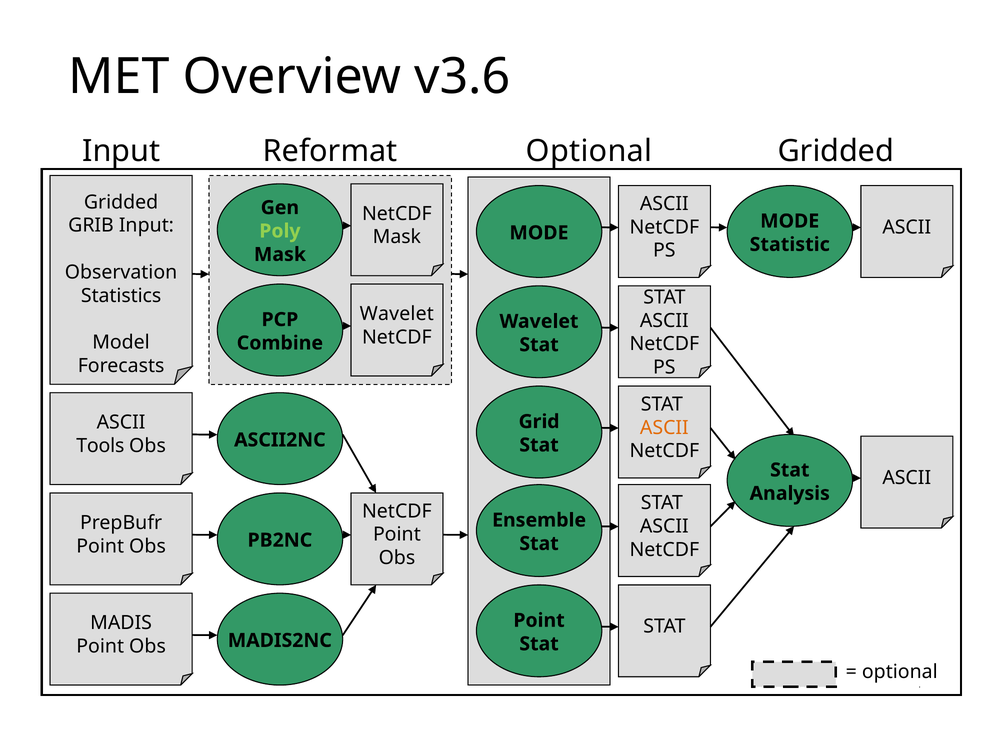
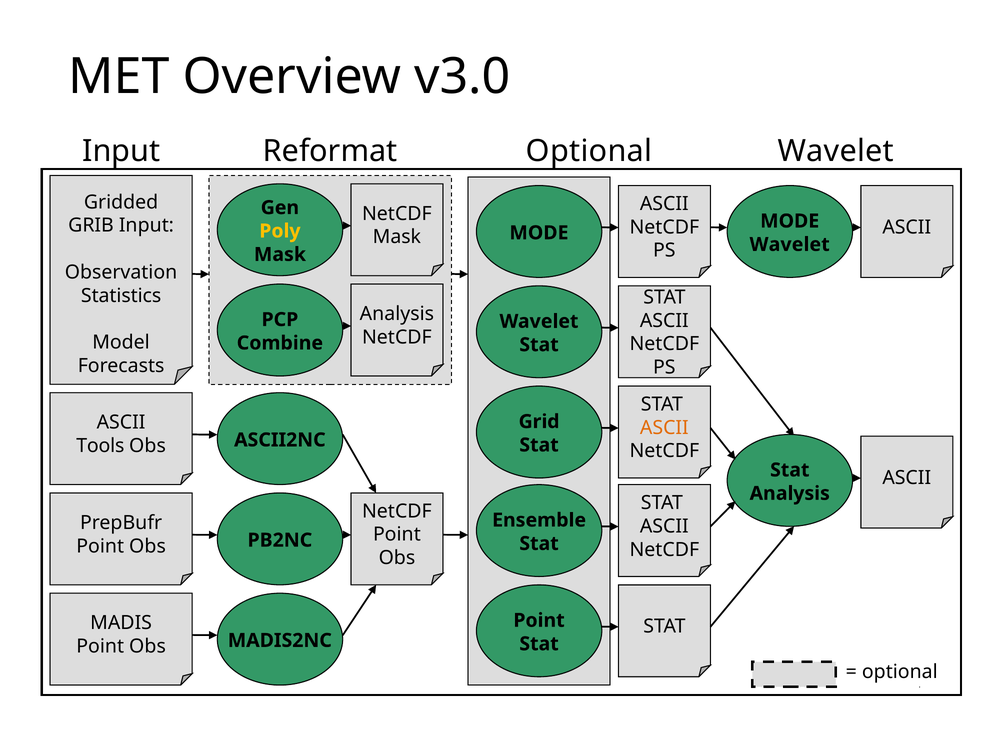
v3.6: v3.6 -> v3.0 (462, 77)
Gridded: Gridded -> Wavelet (836, 151)
Poly colour: light green -> yellow (280, 231)
Statistic: Statistic -> Wavelet (790, 245)
Wavelet: Wavelet -> Analysis (397, 314)
